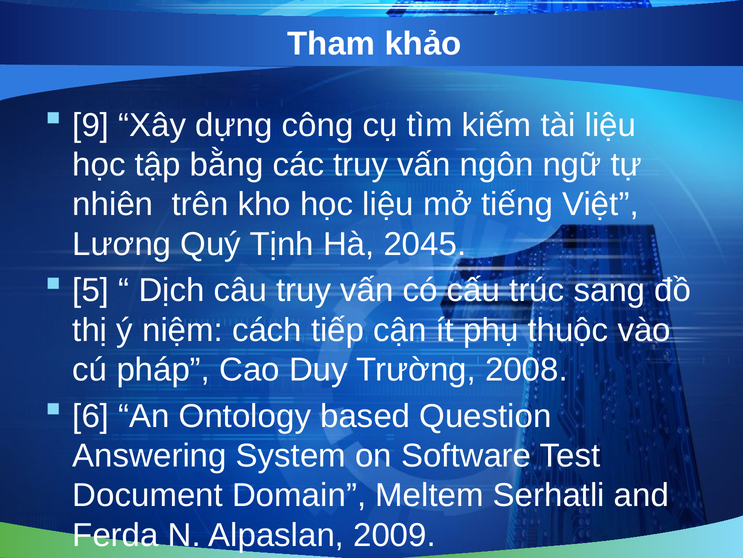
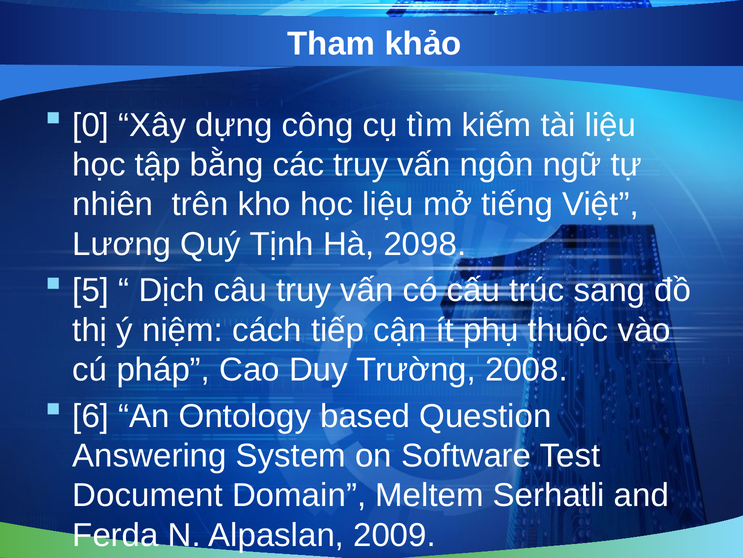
9: 9 -> 0 (91, 125)
2045: 2045 -> 2098 (425, 244)
